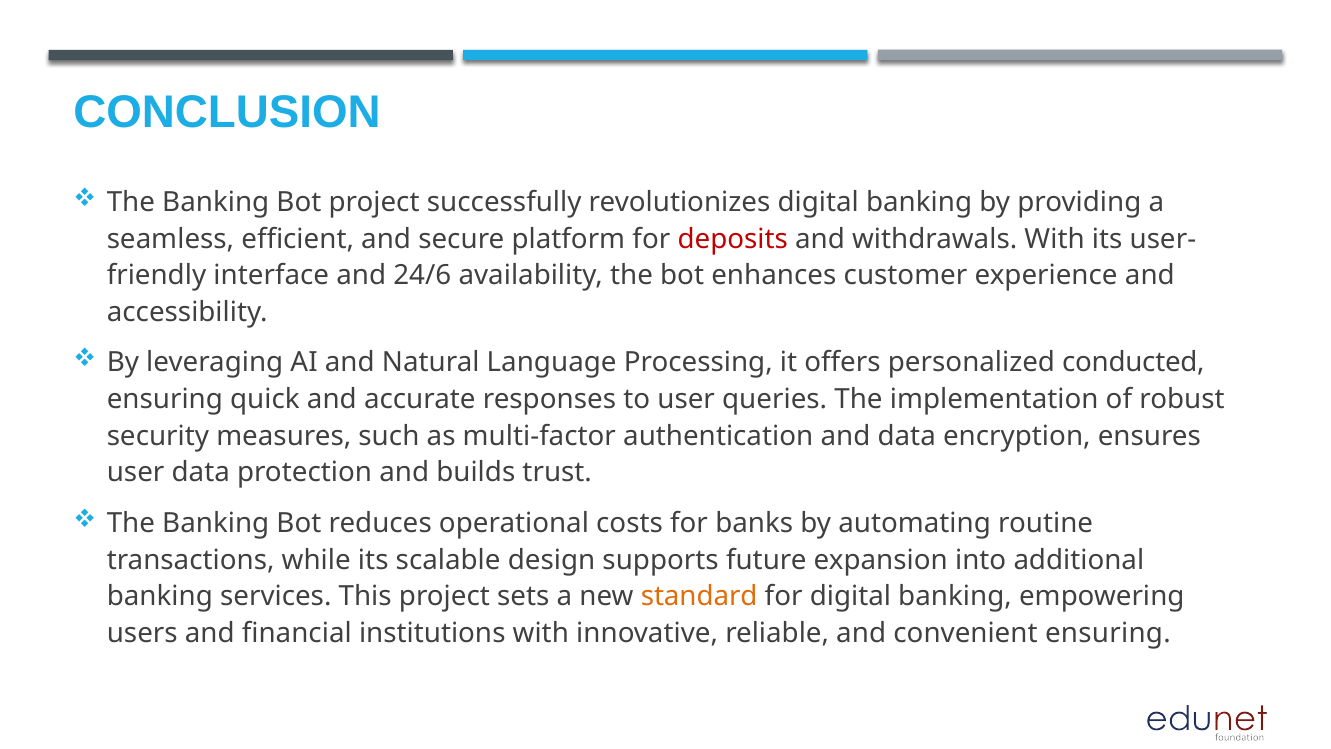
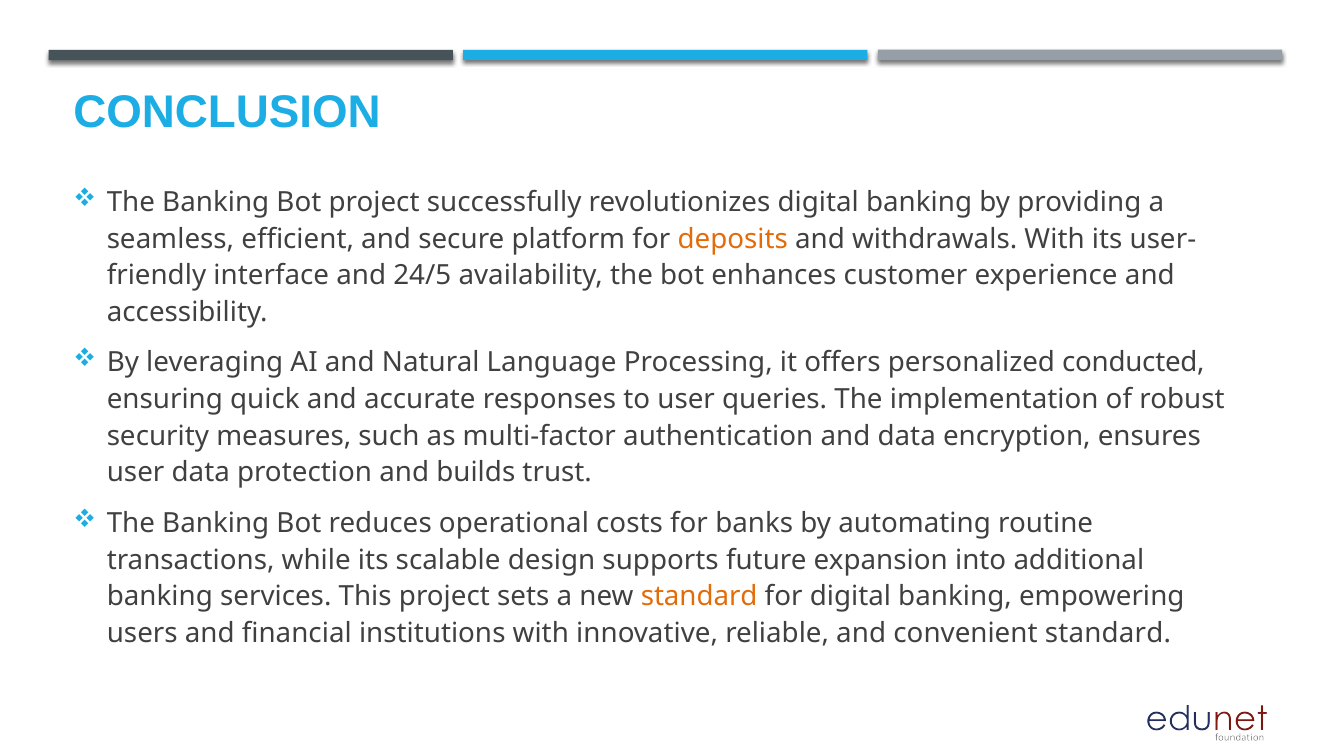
deposits colour: red -> orange (733, 239)
24/6: 24/6 -> 24/5 (422, 276)
convenient ensuring: ensuring -> standard (1108, 633)
